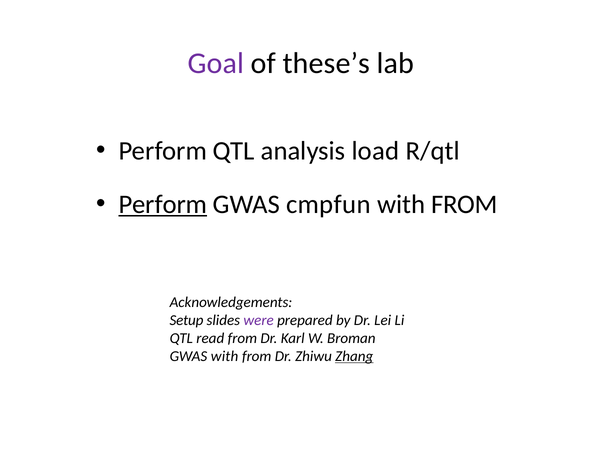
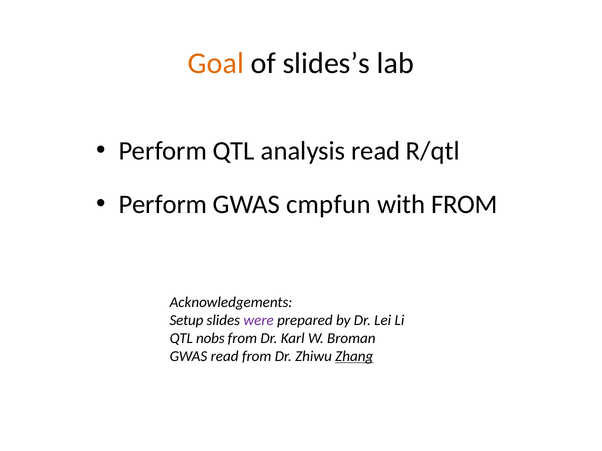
Goal colour: purple -> orange (216, 63)
these’s: these’s -> slides’s (326, 63)
analysis load: load -> read (376, 151)
Perform underline: present -> none (163, 205)
read: read -> nobs (210, 339)
GWAS with: with -> read (225, 357)
